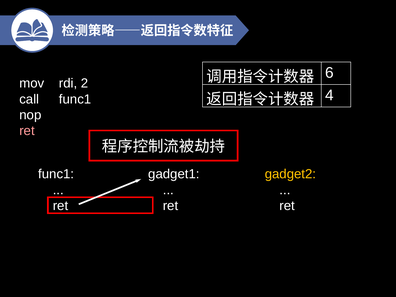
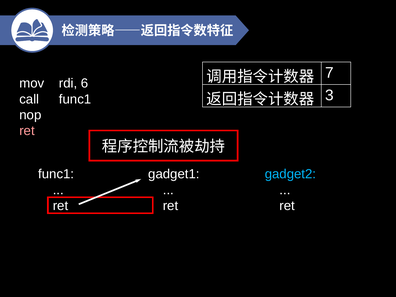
6: 6 -> 7 (329, 73)
2: 2 -> 6 (85, 83)
4: 4 -> 3 (329, 95)
gadget2 colour: yellow -> light blue (290, 174)
